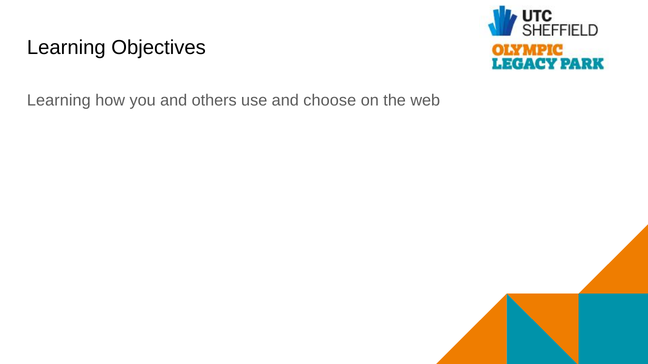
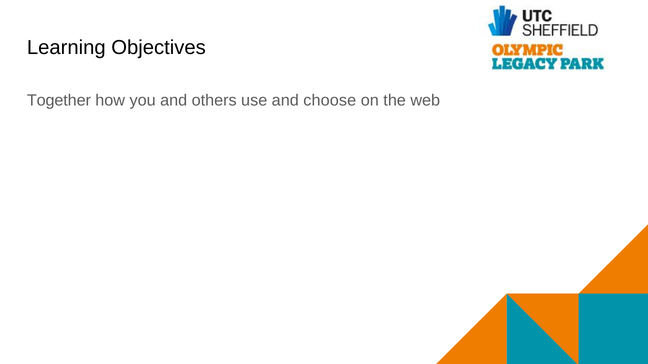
Learning: Learning -> Together (59, 101)
